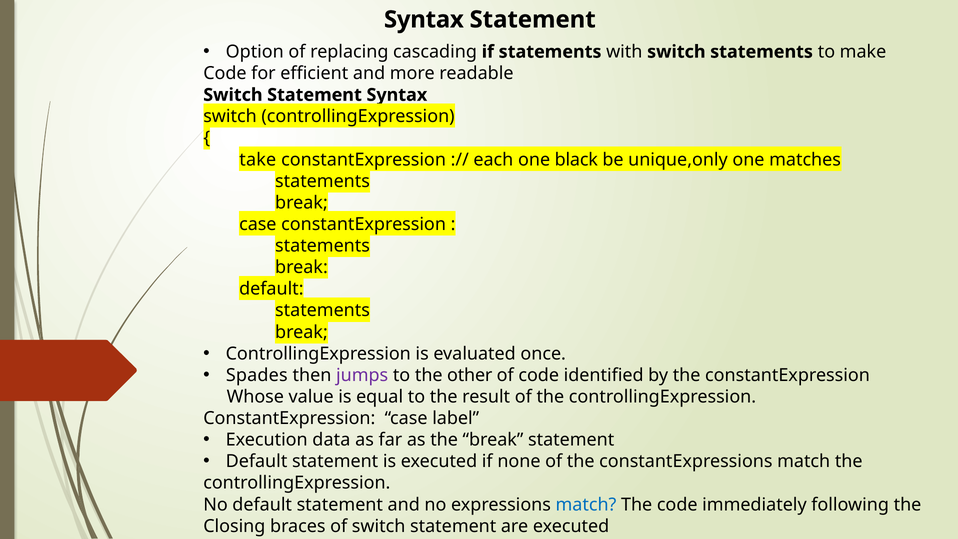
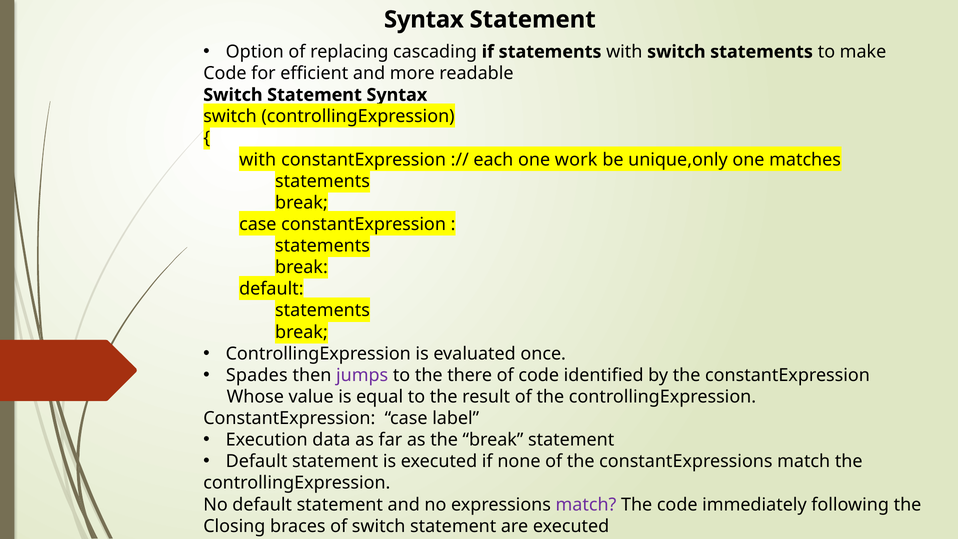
take: take -> with (258, 160)
black: black -> work (576, 160)
other: other -> there (470, 375)
match colour: blue -> purple (586, 504)
